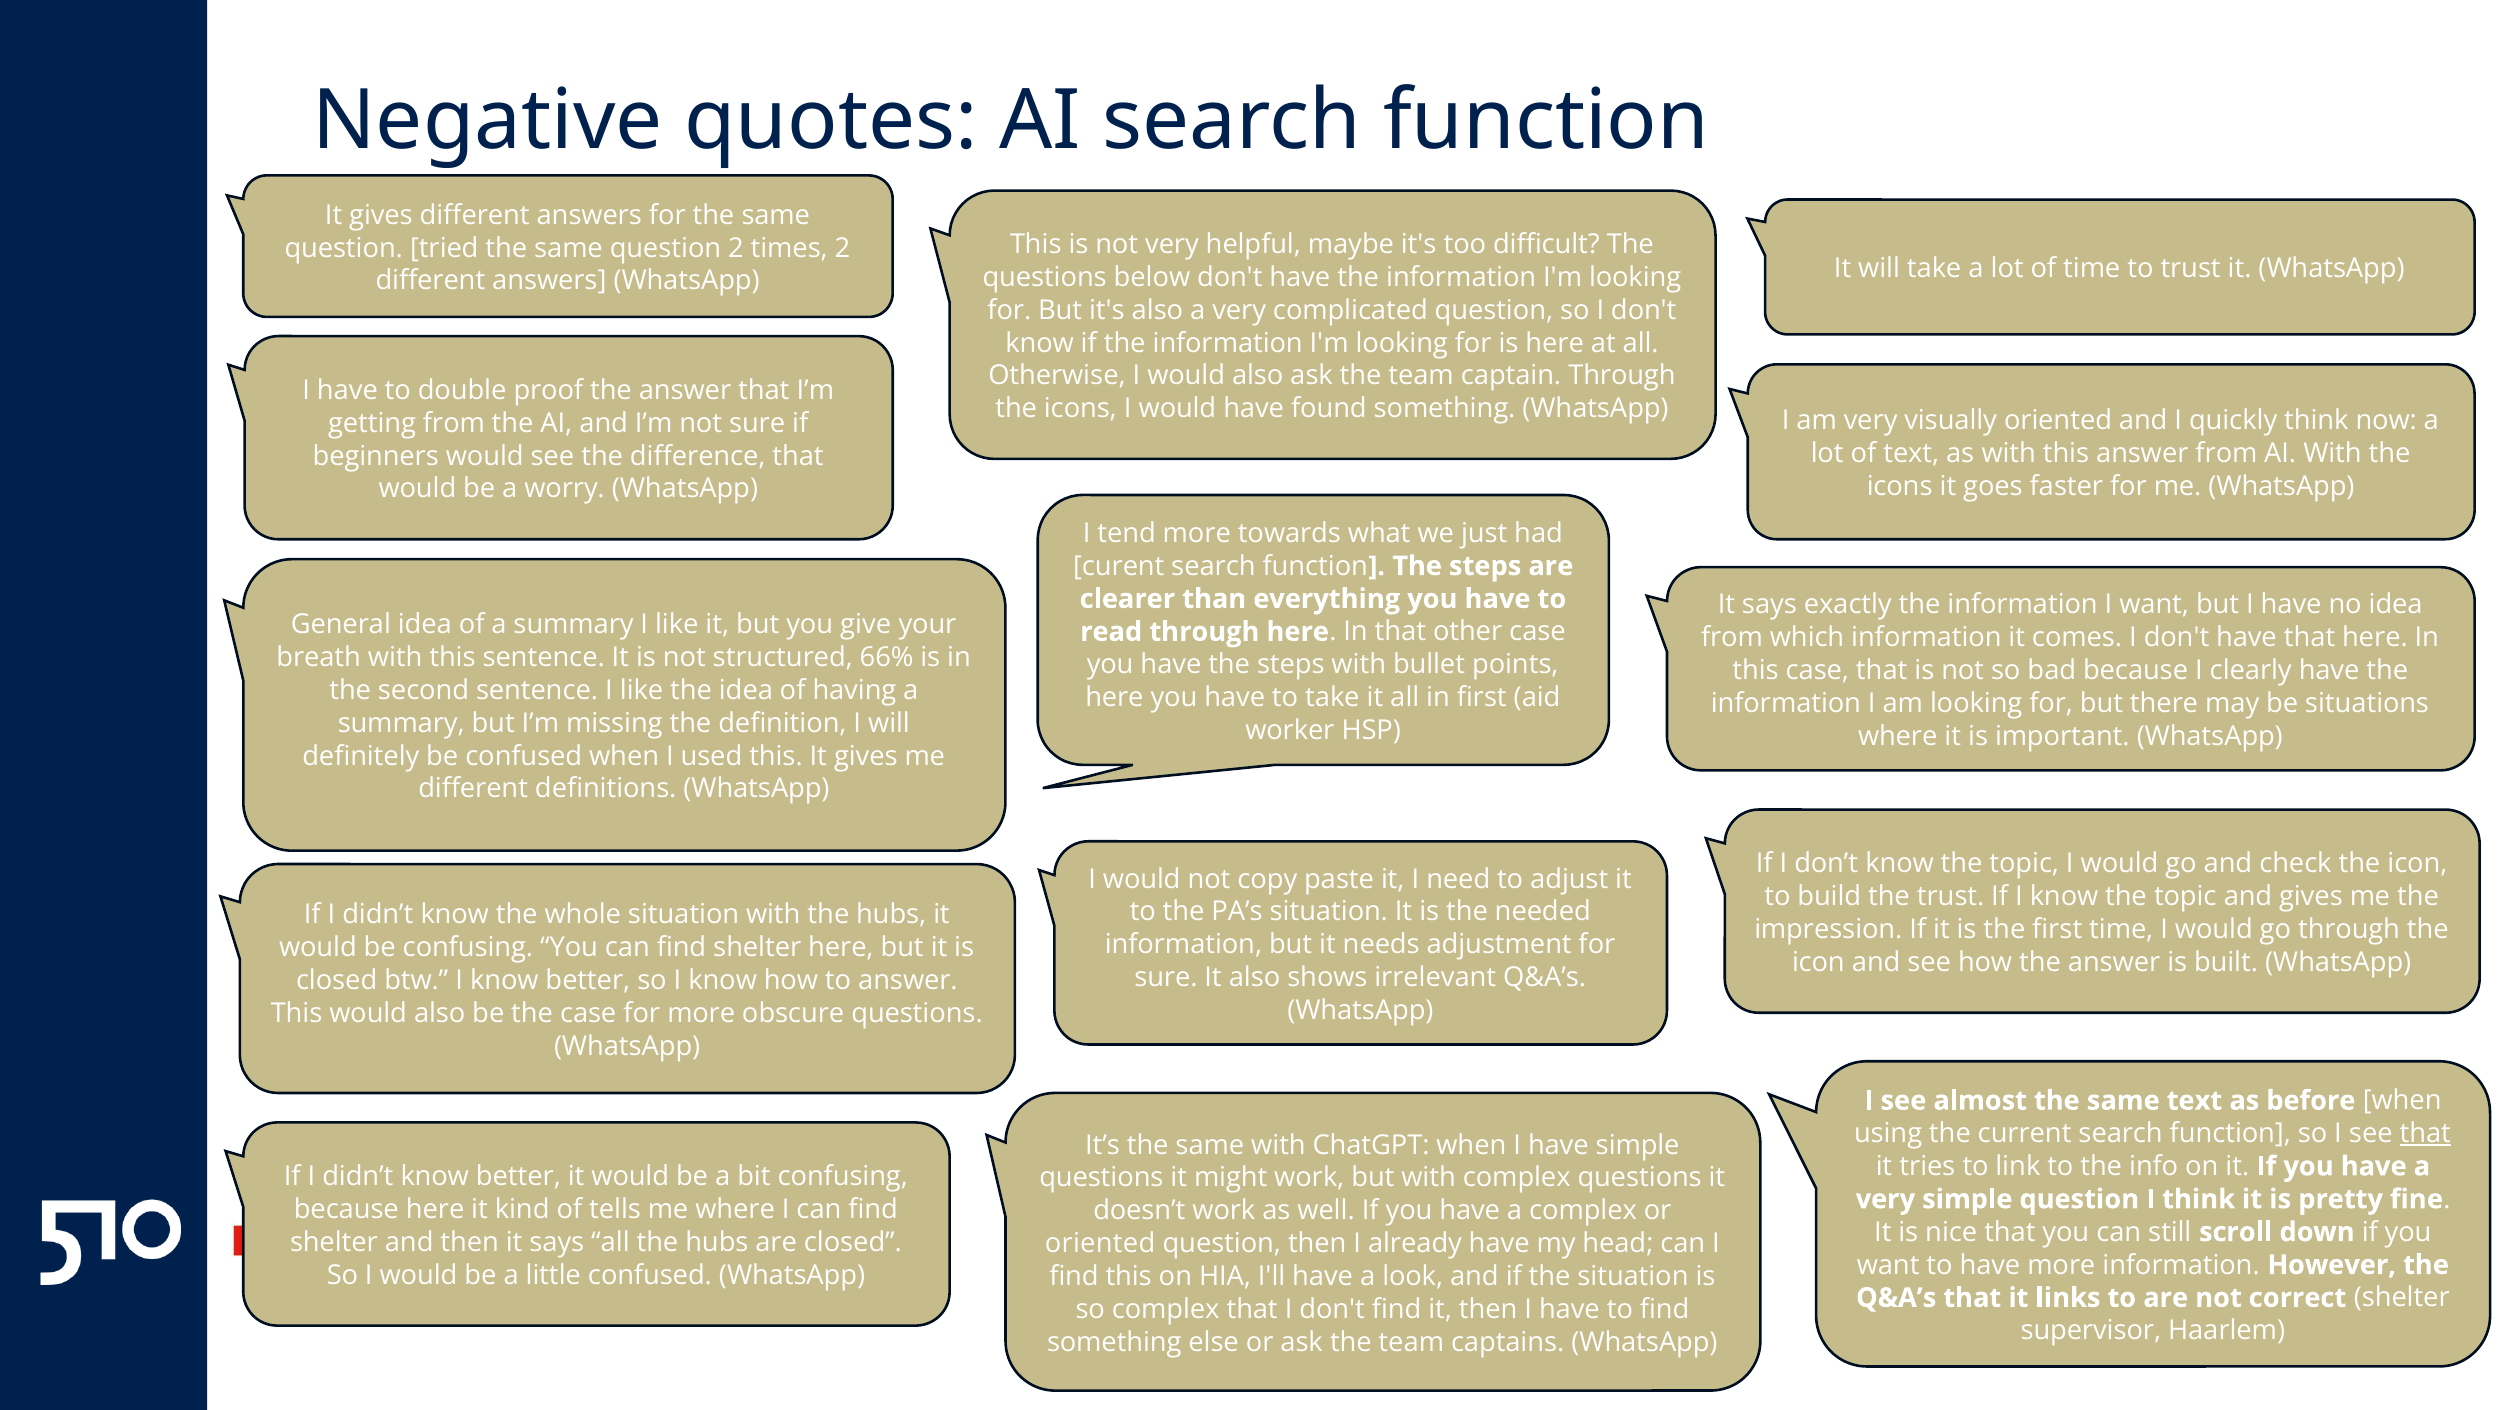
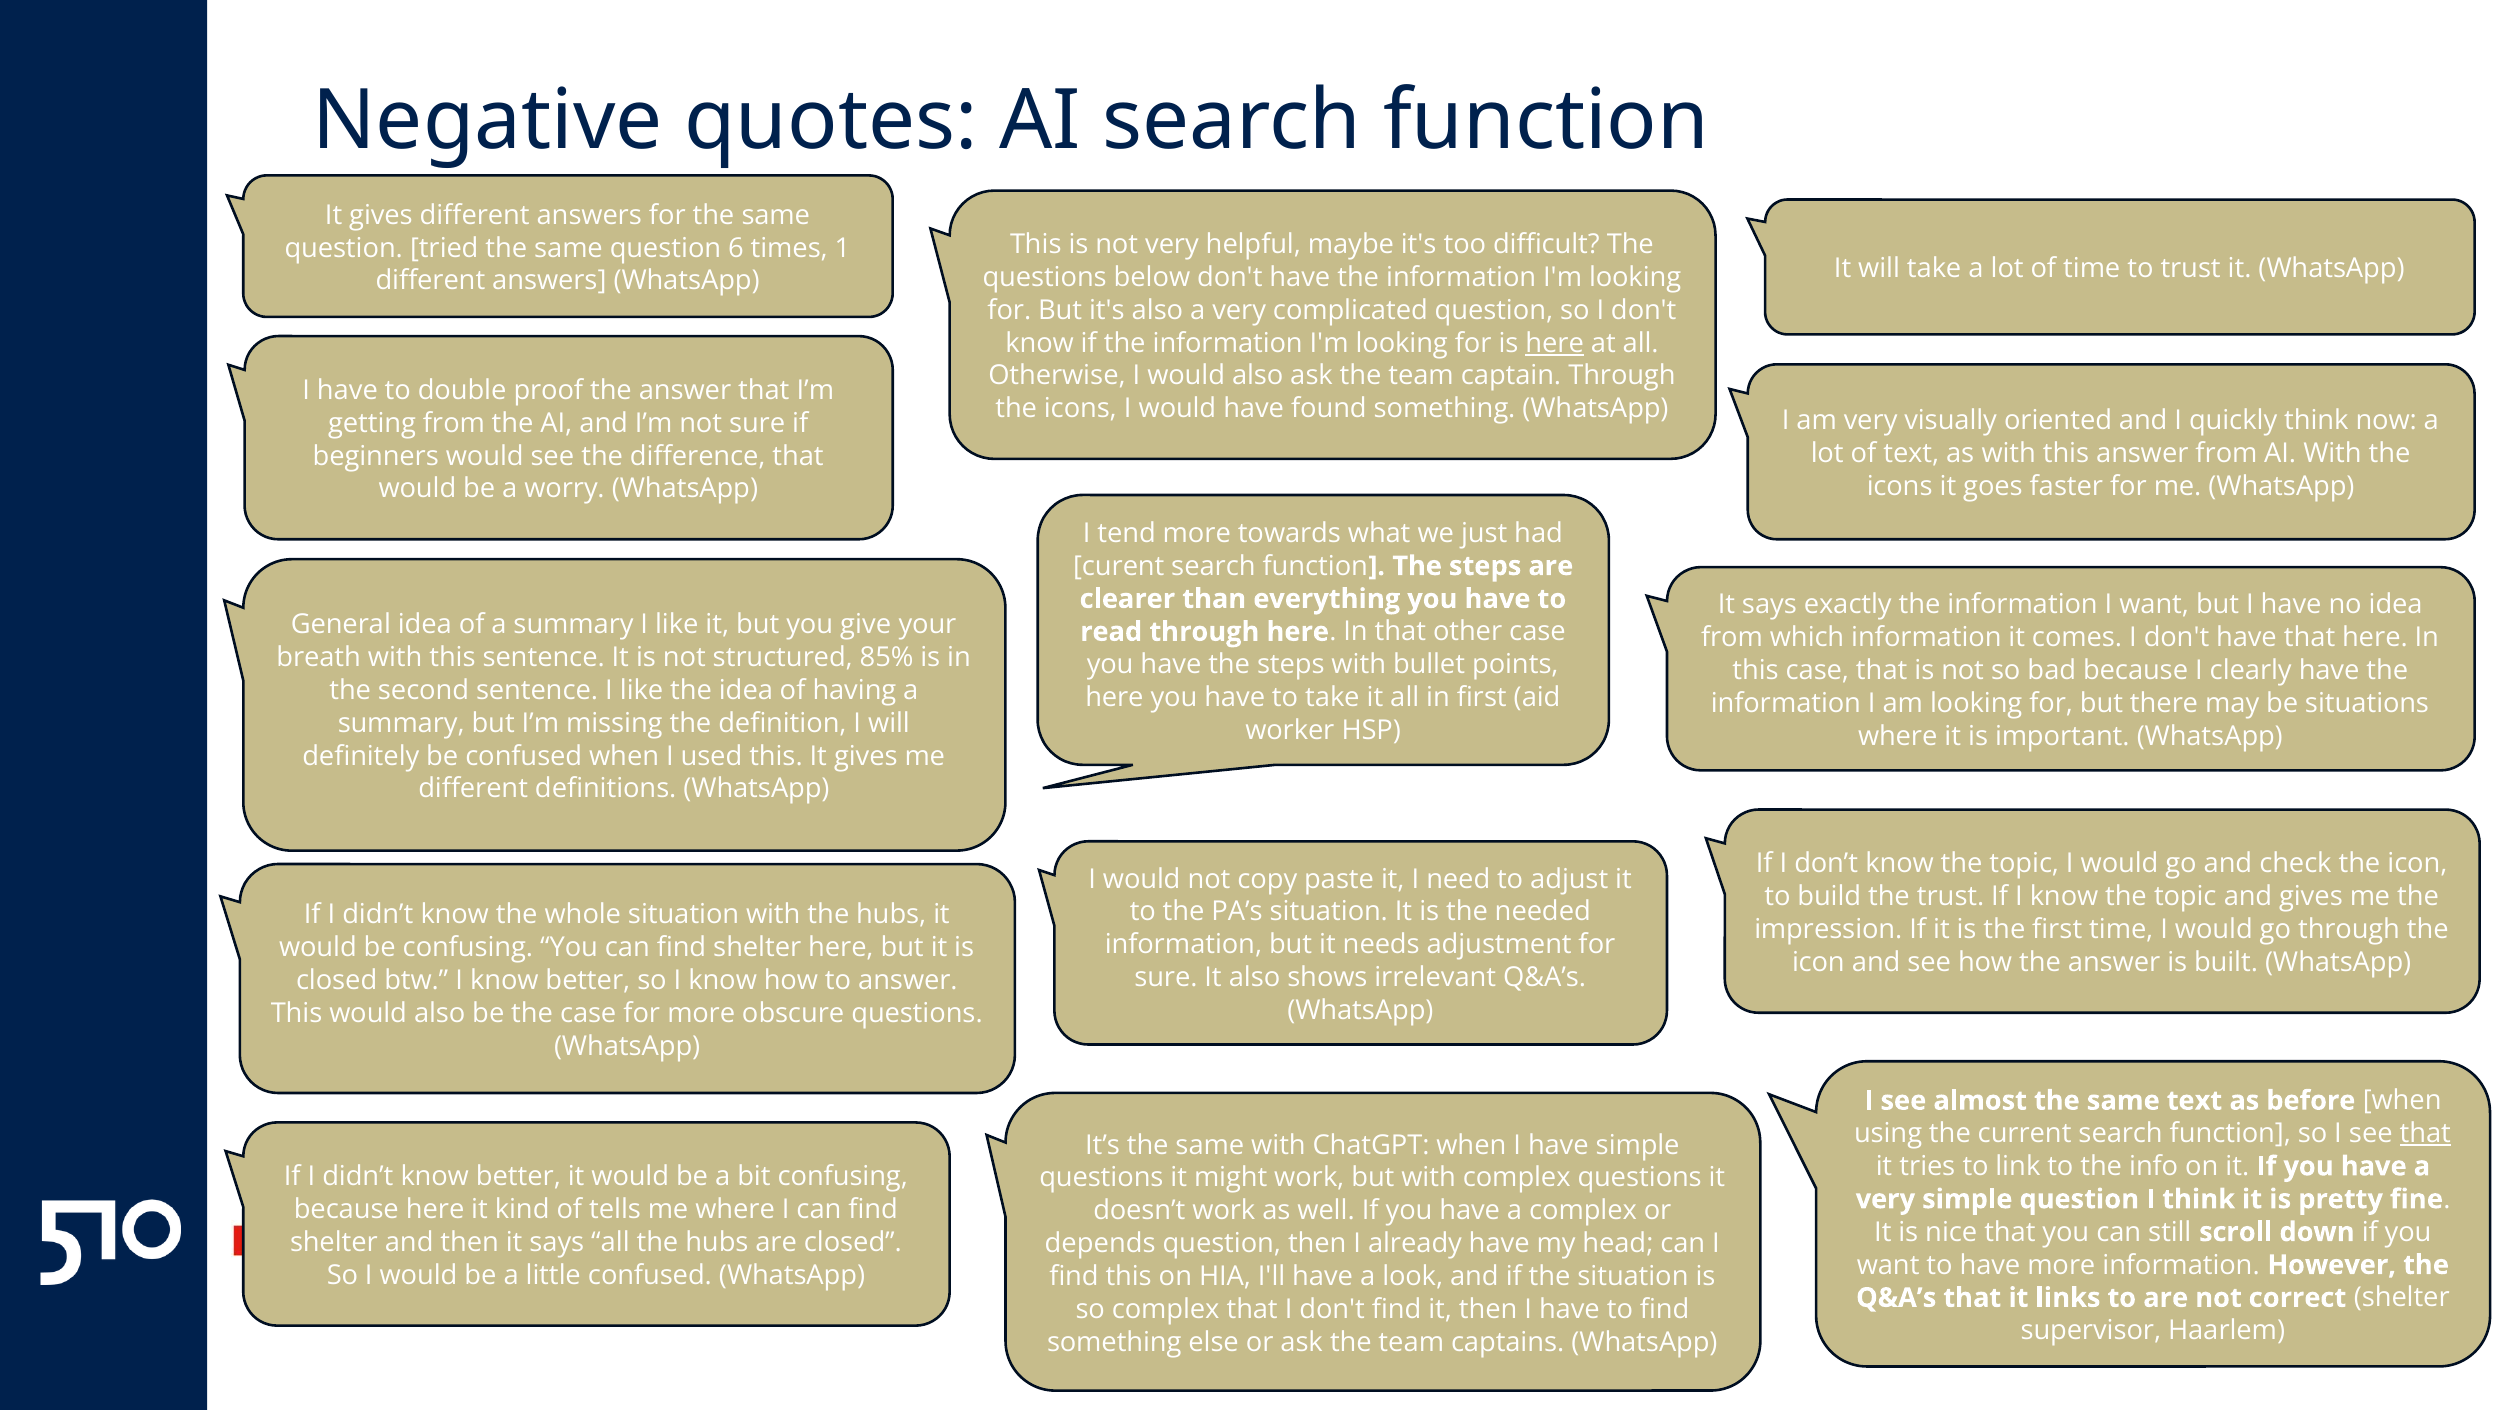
question 2: 2 -> 6 (736, 248)
times 2: 2 -> 1 (842, 248)
here underline: none -> present (1555, 343)
66%: 66% -> 85% (887, 657)
oriented: oriented -> depends (1100, 1243)
